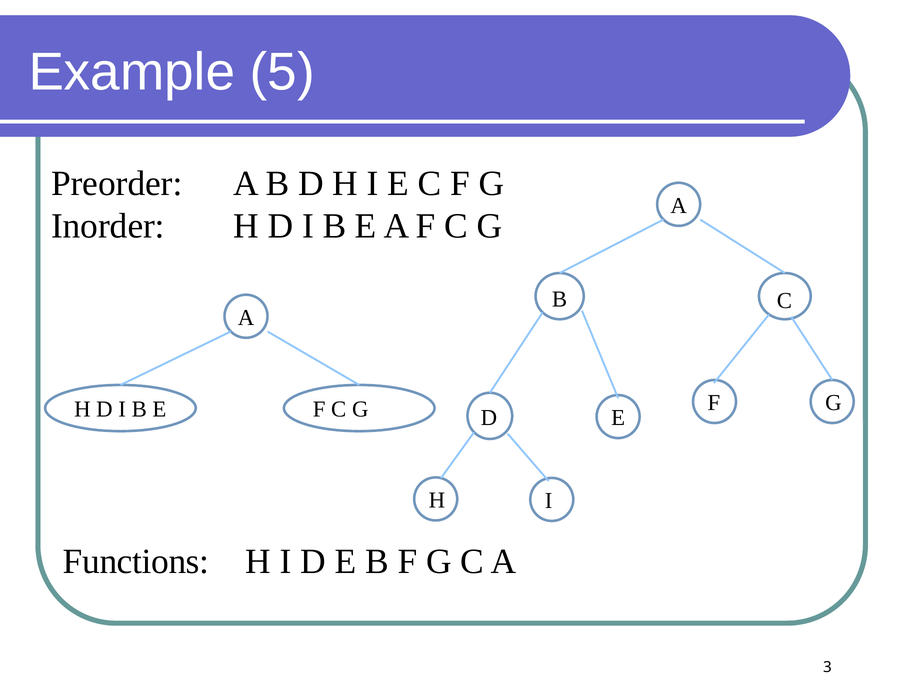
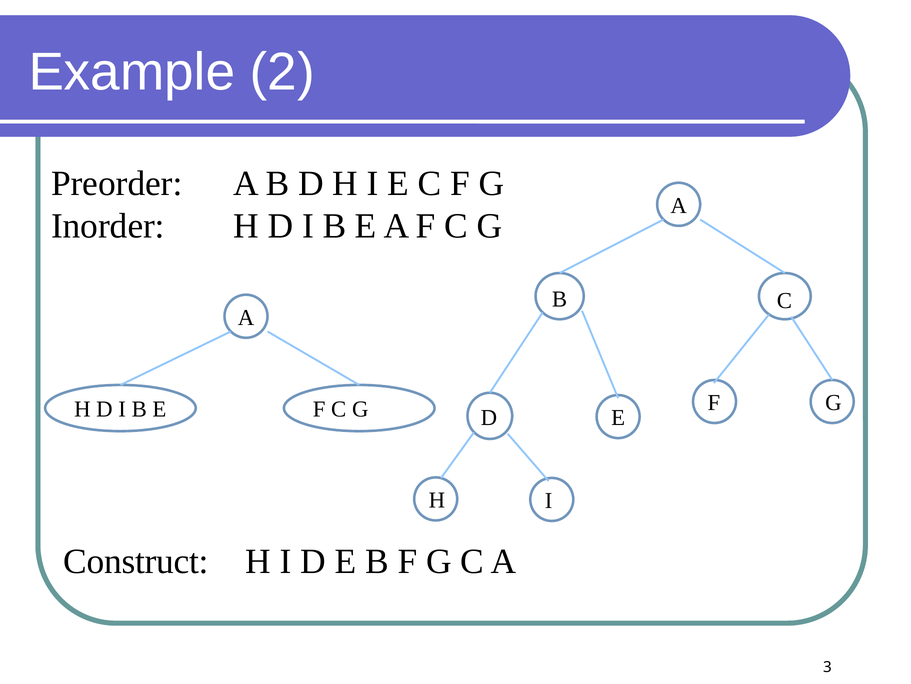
5: 5 -> 2 (282, 72)
Functions: Functions -> Construct (136, 561)
